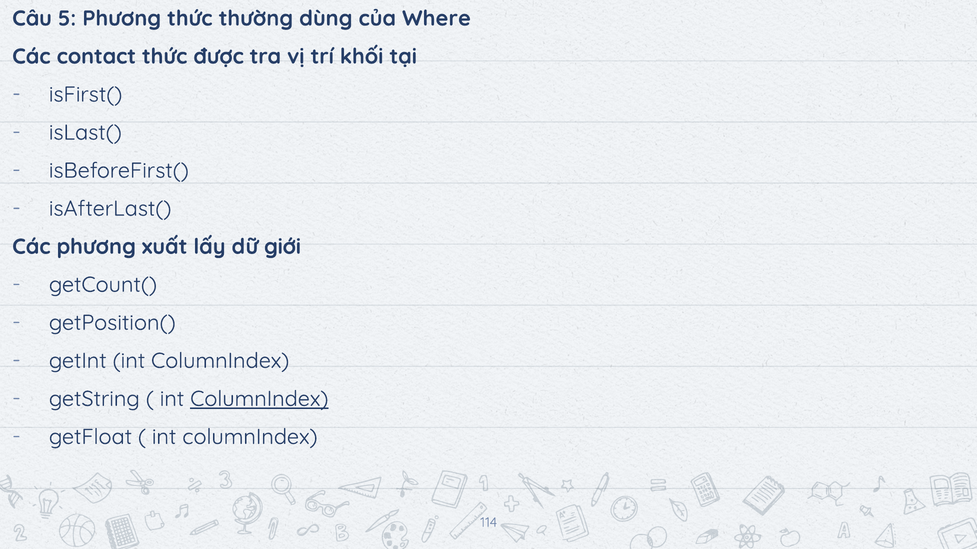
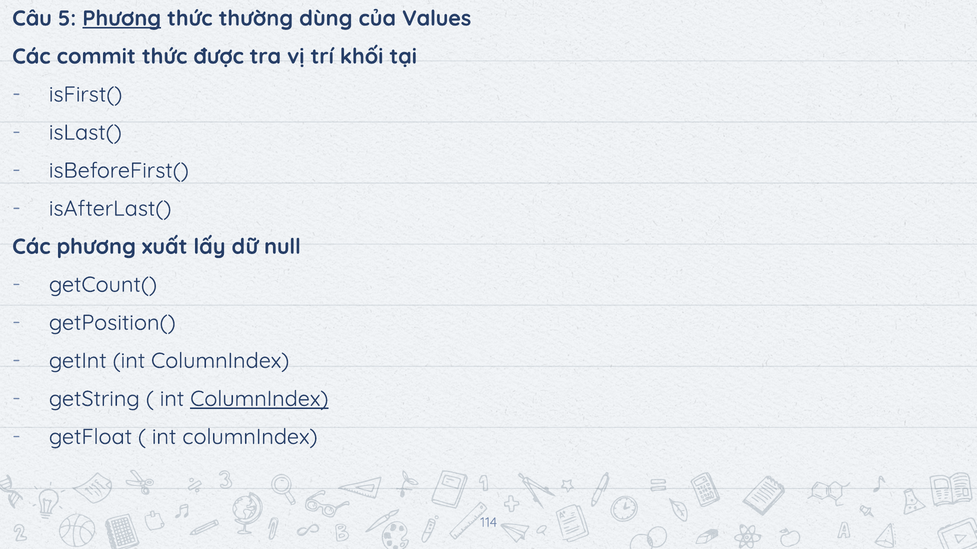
Phương underline: none -> present (122, 18)
Where: Where -> Values (437, 18)
contact: contact -> commit (96, 56)
giới: giới -> null (282, 247)
